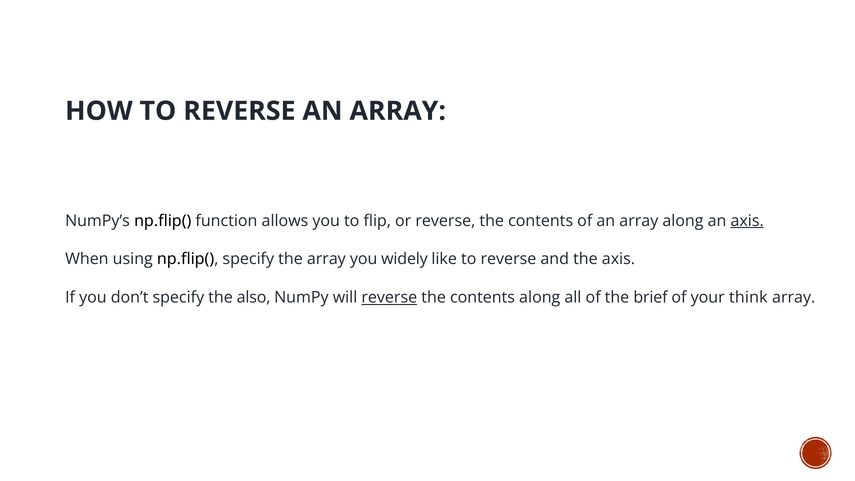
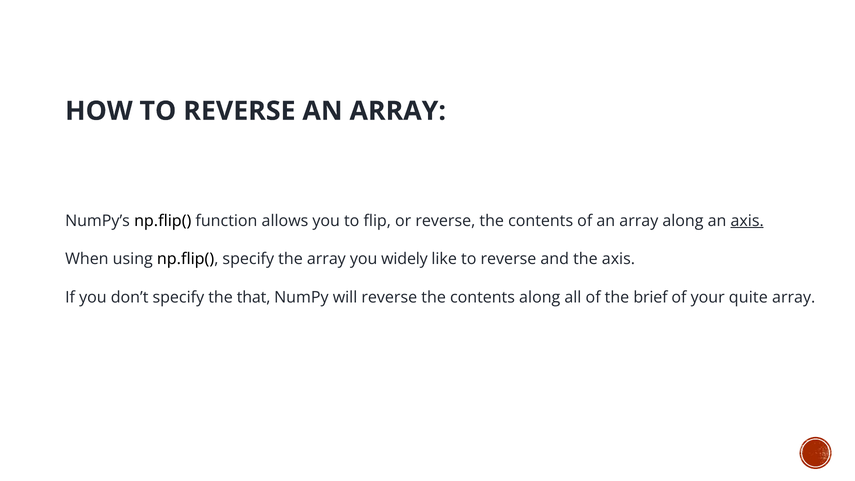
also: also -> that (254, 298)
reverse underline: present -> none (389, 298)
think: think -> quite (748, 298)
